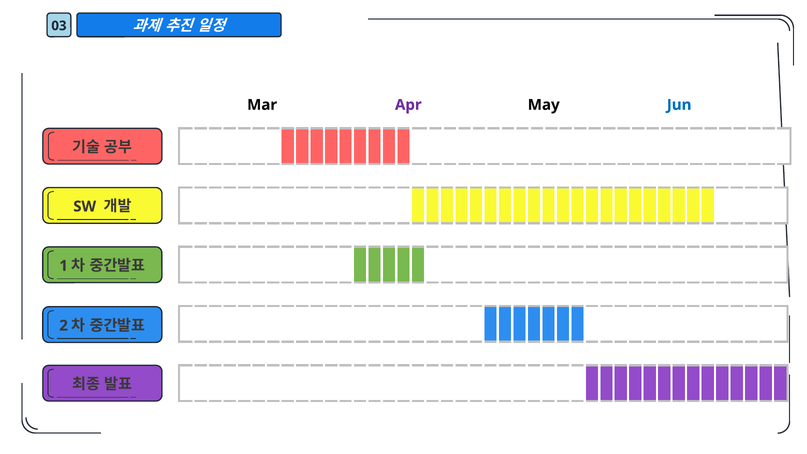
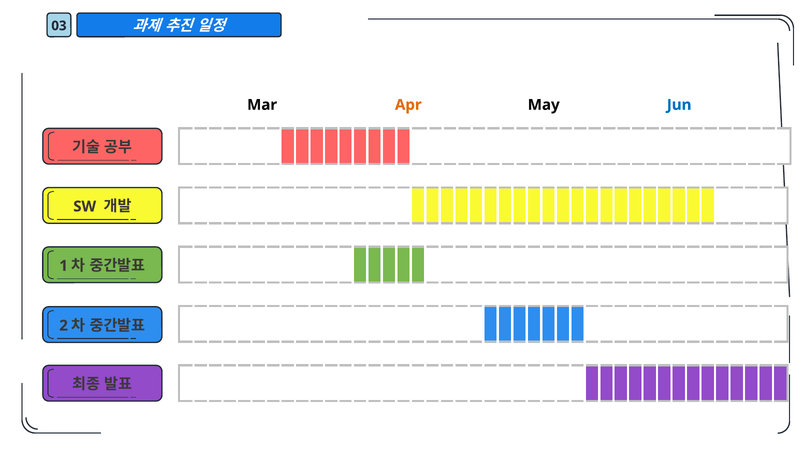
Apr colour: purple -> orange (408, 105)
